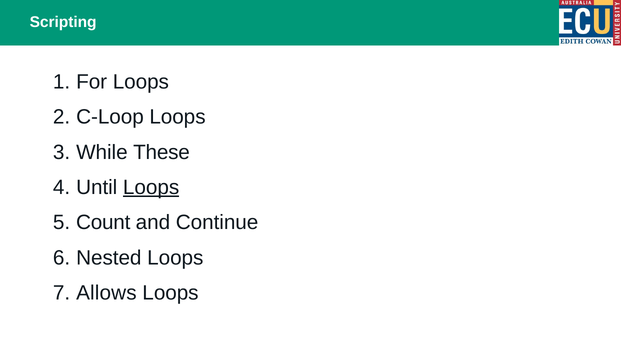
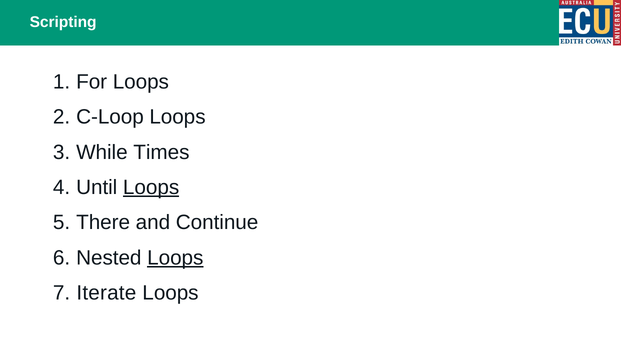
These: These -> Times (161, 152)
Count: Count -> There (103, 223)
Loops underline: none -> present (175, 258)
Allows: Allows -> Iterate (106, 293)
